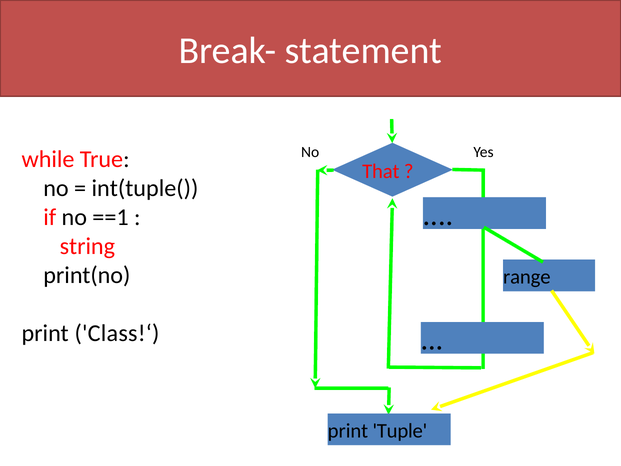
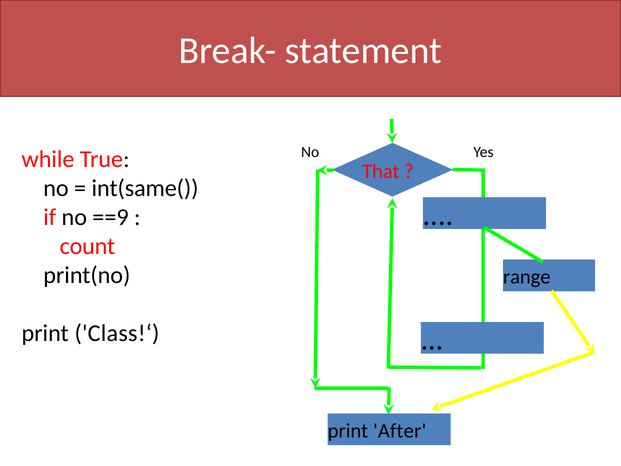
int(tuple(: int(tuple( -> int(same( (145, 188)
==1: ==1 -> ==9 (110, 217)
string: string -> count (87, 246)
Tuple: Tuple -> After (400, 431)
